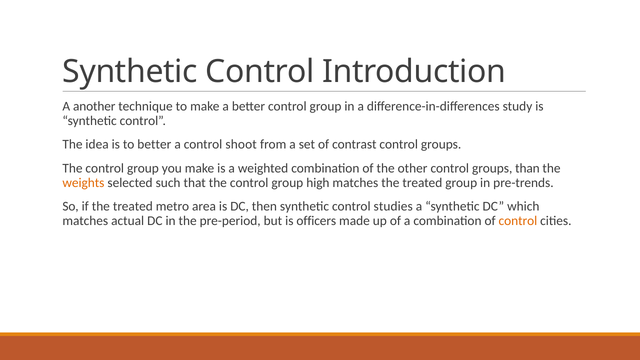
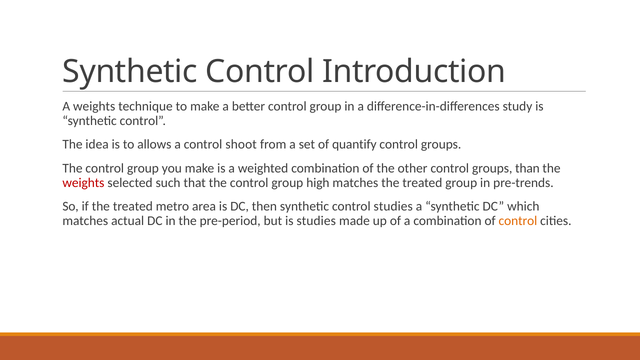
A another: another -> weights (94, 106)
to better: better -> allows (154, 145)
contrast: contrast -> quantify (354, 145)
weights colour: orange -> red (83, 183)
is officers: officers -> studies (316, 221)
